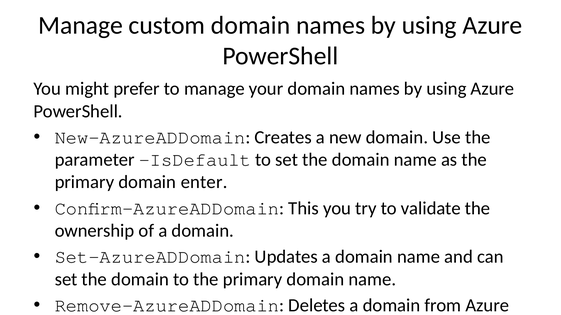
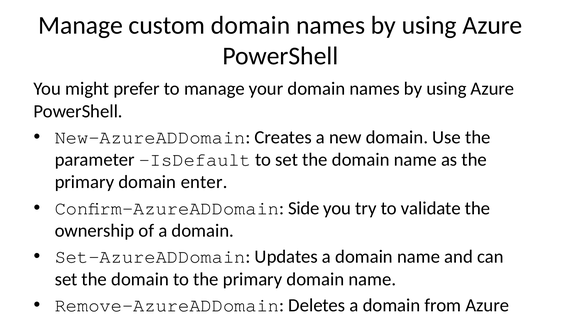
This: This -> Side (304, 209)
